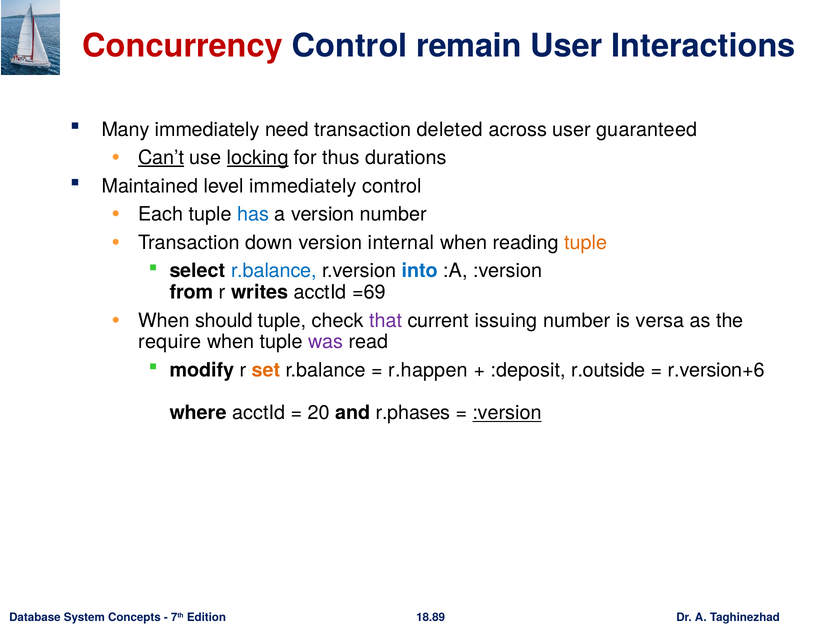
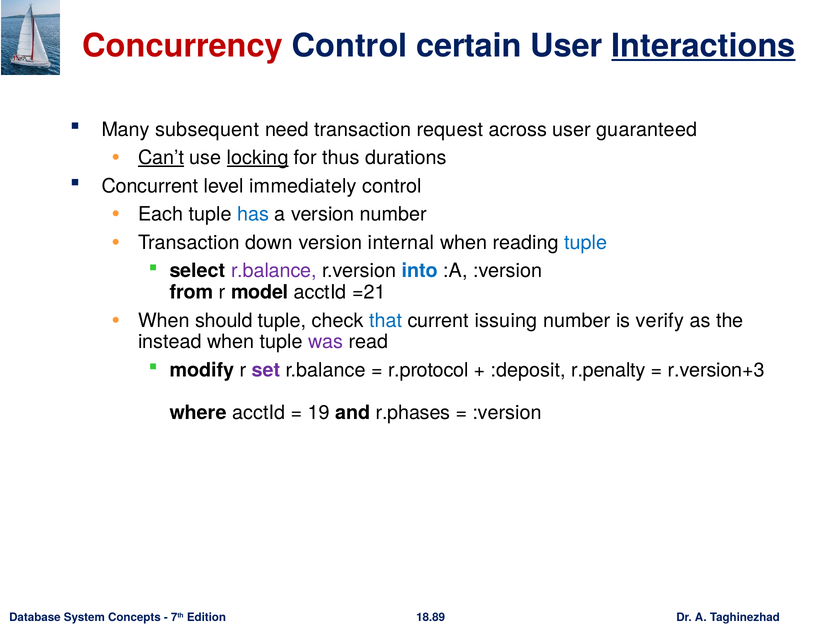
remain: remain -> certain (469, 46)
Interactions underline: none -> present (703, 46)
Many immediately: immediately -> subsequent (207, 129)
deleted: deleted -> request (450, 129)
Maintained: Maintained -> Concurrent (150, 186)
tuple colour: orange -> blue (586, 243)
r.balance colour: blue -> purple (274, 271)
writes: writes -> model (260, 292)
=69: =69 -> =21 (369, 292)
that colour: purple -> blue (386, 320)
versa: versa -> verify (660, 320)
require: require -> instead (170, 342)
set colour: orange -> purple (266, 370)
r.happen: r.happen -> r.protocol (428, 370)
r.outside: r.outside -> r.penalty (608, 370)
r.version+6: r.version+6 -> r.version+3 (716, 370)
20: 20 -> 19 (319, 413)
:version underline: present -> none (507, 413)
